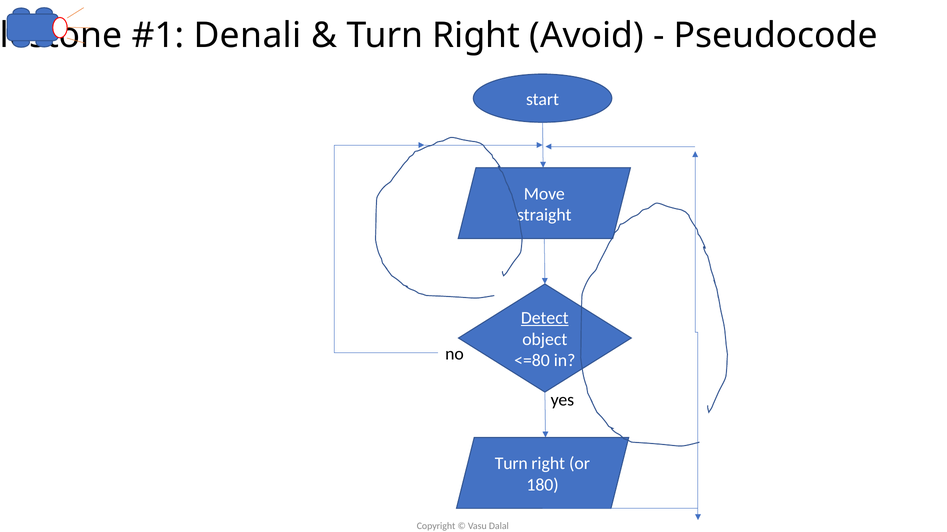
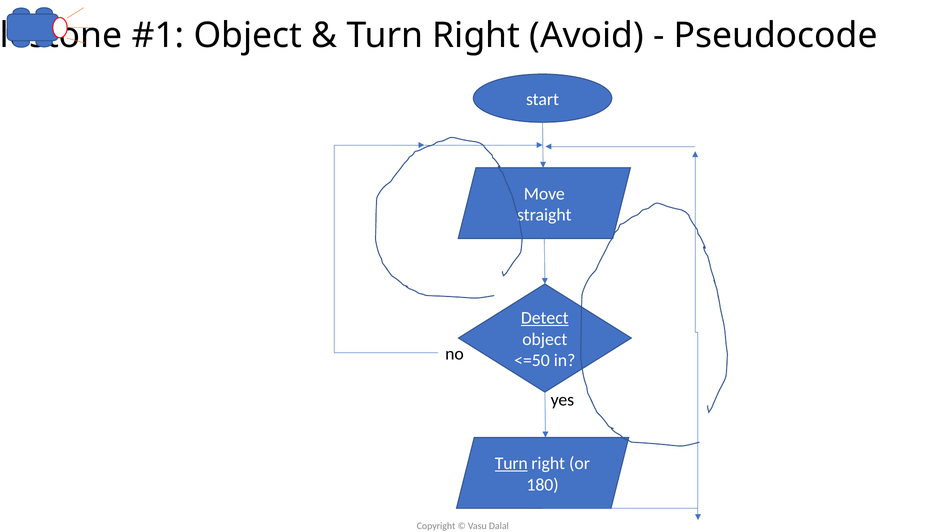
Denali: Denali -> Object (248, 36)
<=80: <=80 -> <=50 (532, 361)
Turn underline: none -> present (511, 464)
